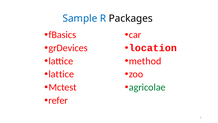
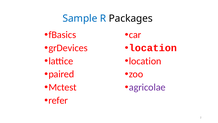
method: method -> location (145, 61)
lattice: lattice -> paired (61, 74)
agricolae colour: green -> purple (147, 87)
